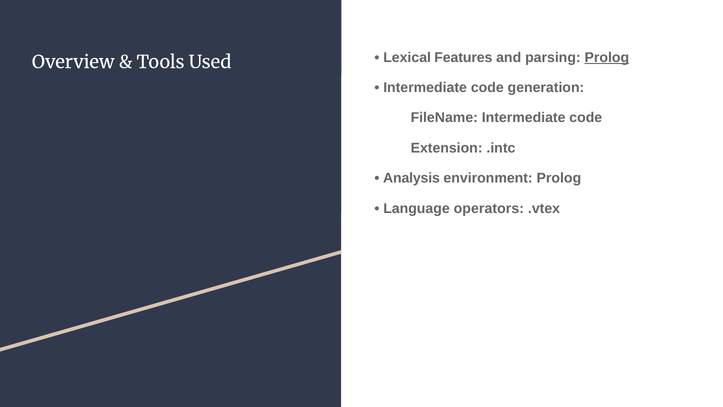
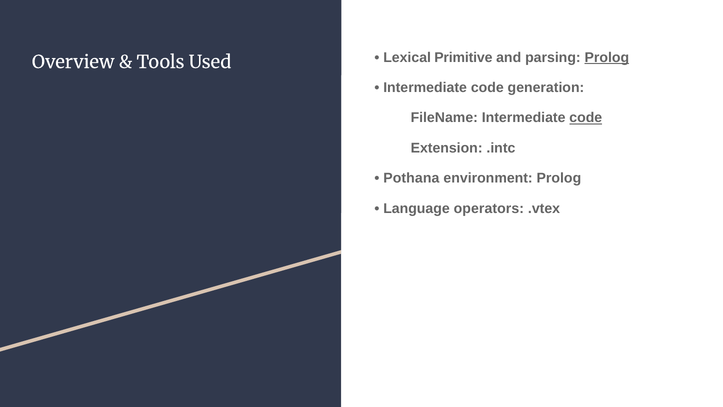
Features: Features -> Primitive (463, 57)
code underline: none -> present (586, 118)
Analysis: Analysis -> Pothana (411, 178)
